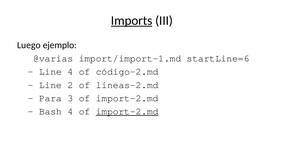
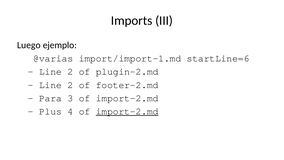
Imports underline: present -> none (132, 21)
4: 4 -> 2 (70, 72)
código-2.md: código-2.md -> plugin-2.md (127, 72)
lineas-2.md: lineas-2.md -> footer-2.md (127, 85)
Bash: Bash -> Plus (50, 111)
